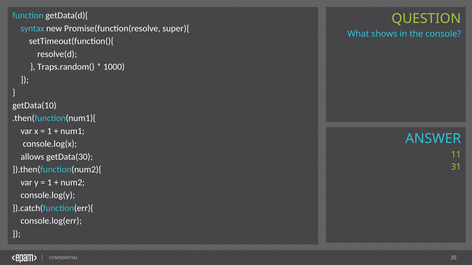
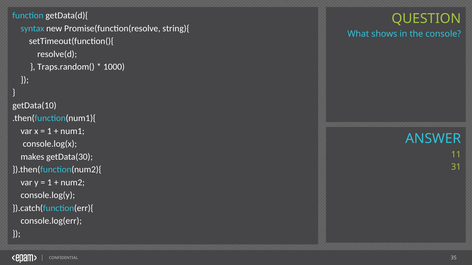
super){: super){ -> string){ (176, 28)
allows: allows -> makes (32, 157)
